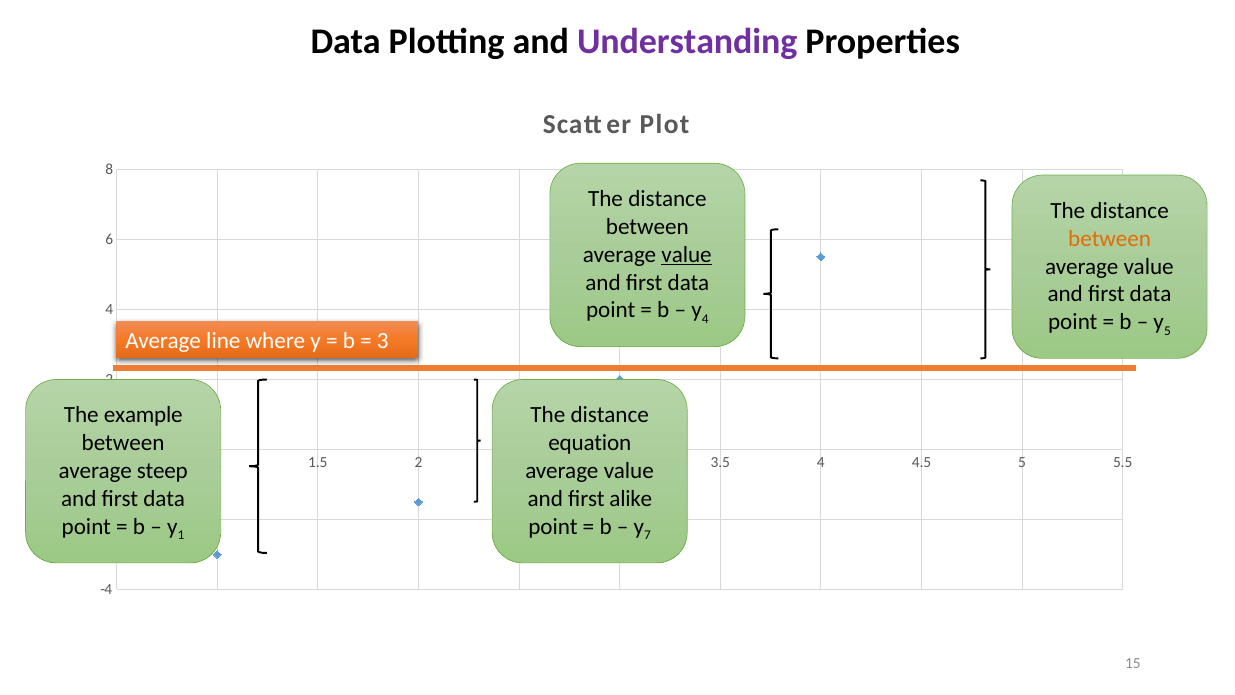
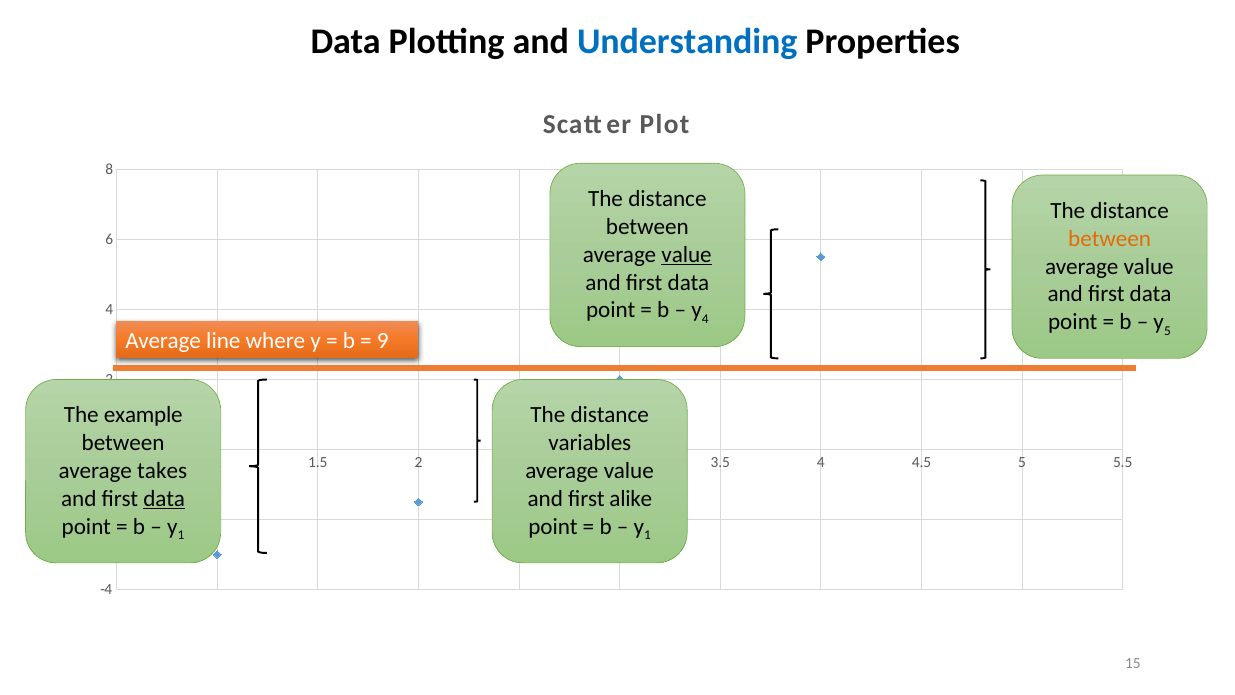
Understanding colour: purple -> blue (687, 42)
3: 3 -> 9 (383, 341)
equation: equation -> variables (590, 443)
steep: steep -> takes (162, 471)
data underline: none -> present (164, 498)
7: 7 -> 1 (648, 535)
